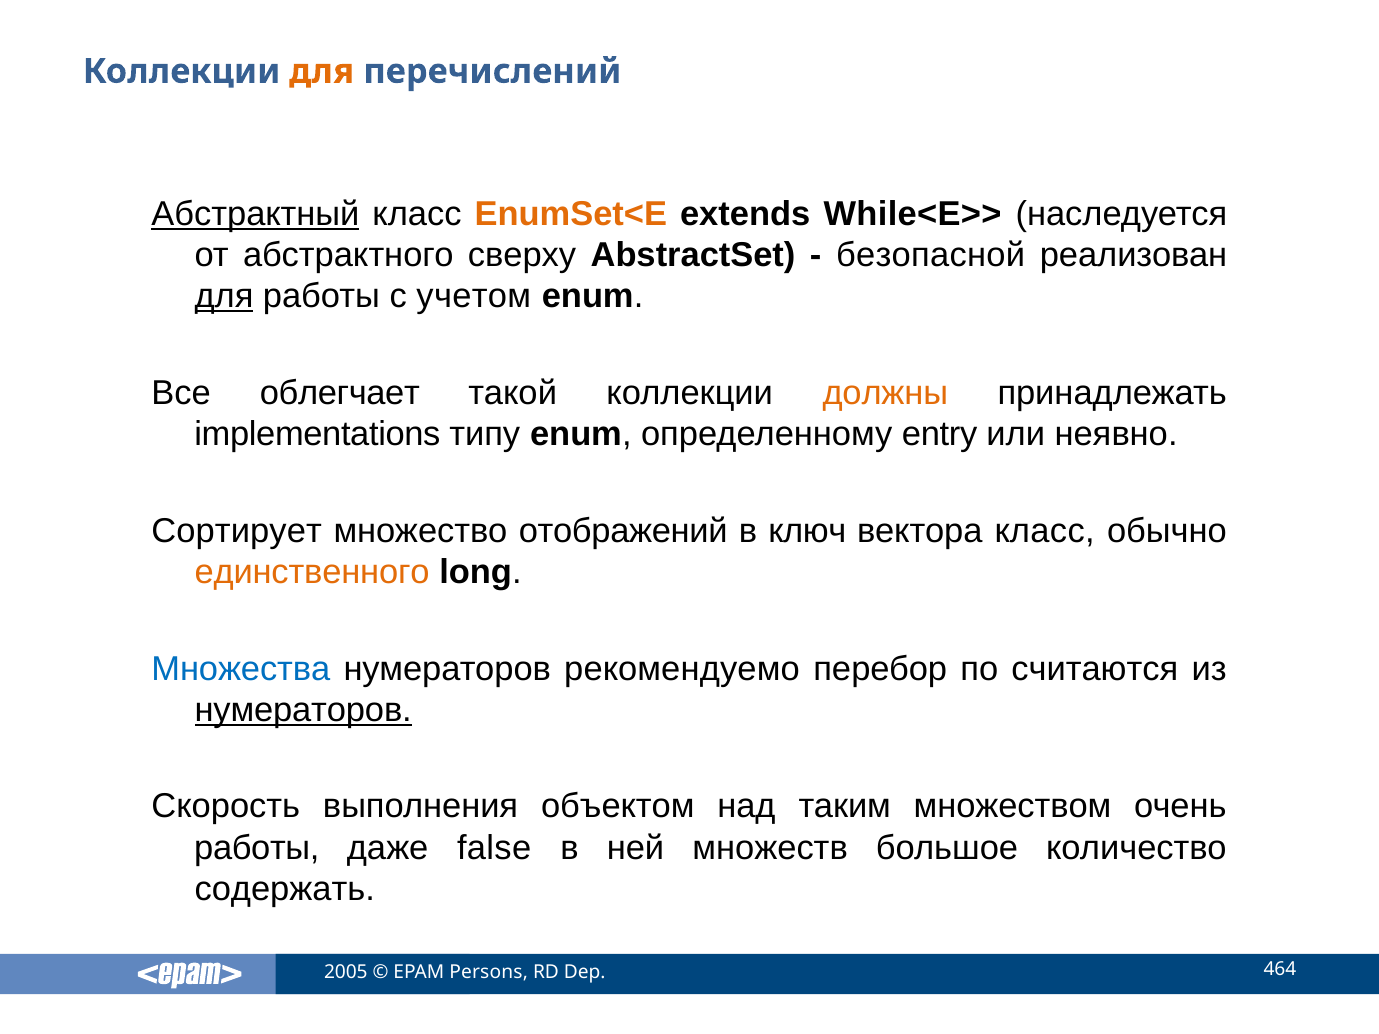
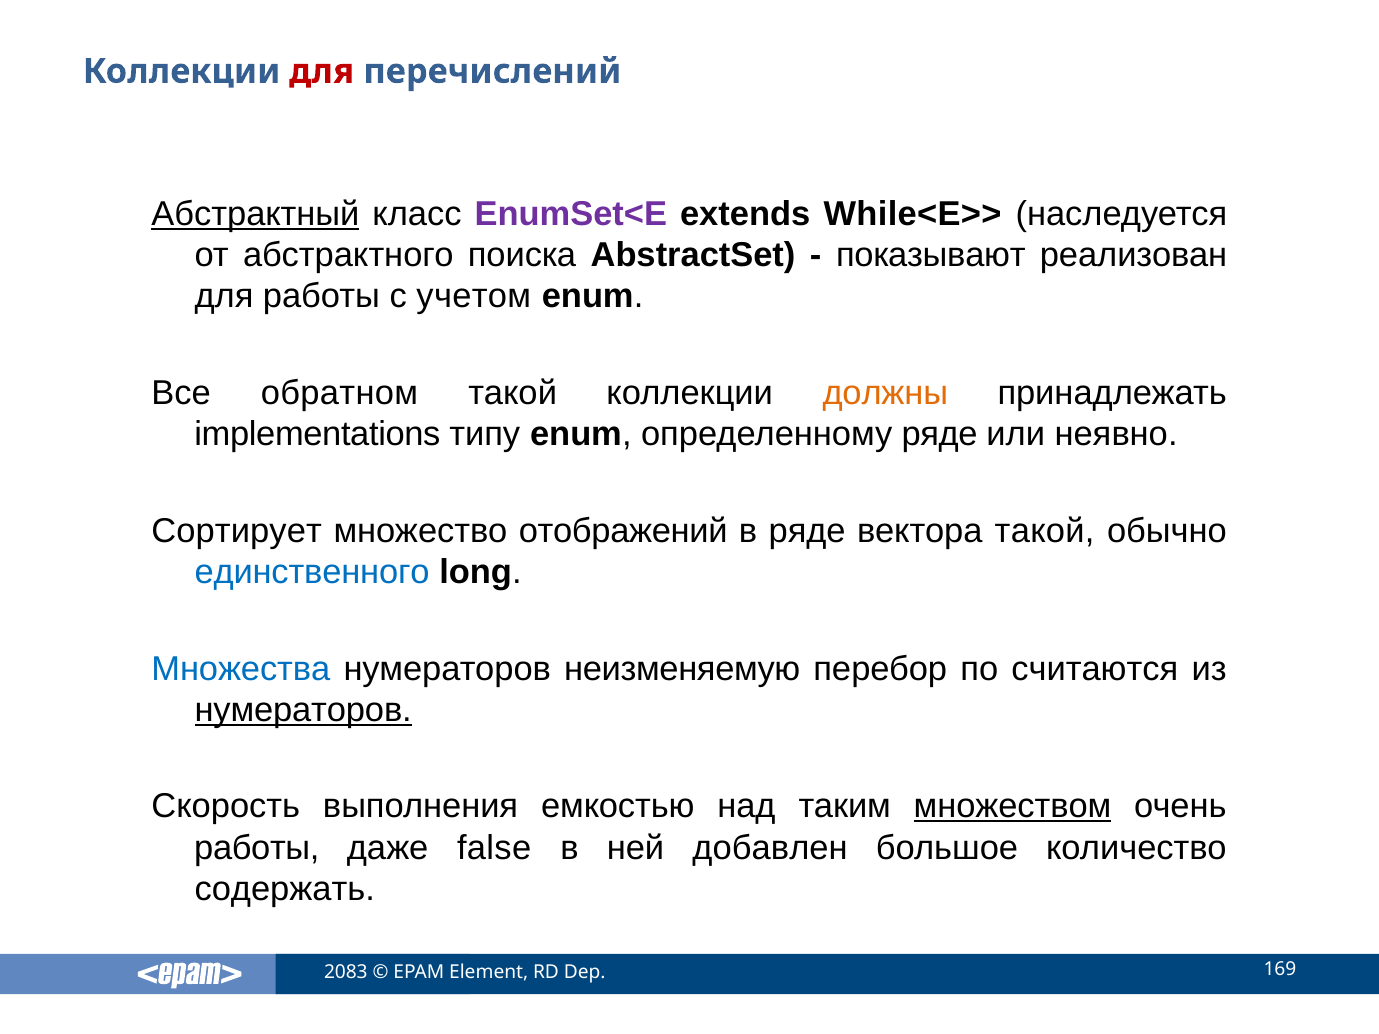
для colour: orange -> red (322, 71)
EnumSet<E colour: orange -> purple (571, 214)
сверху: сверху -> поиска (522, 255)
безопасной: безопасной -> показывают (931, 255)
для underline: present -> none (224, 297)
облегчает: облегчает -> обратном (340, 393)
определенному entry: entry -> ряде (940, 434)
в ключ: ключ -> ряде (807, 531)
вектора класс: класс -> такой (1045, 531)
единственного colour: orange -> blue (312, 572)
рекомендуемо: рекомендуемо -> неизменяемую (682, 669)
объектом: объектом -> емкостью (618, 807)
множеством underline: none -> present (1013, 807)
множеств: множеств -> добавлен (770, 848)
2005: 2005 -> 2083 (346, 972)
Persons: Persons -> Element (489, 972)
464: 464 -> 169 (1280, 970)
